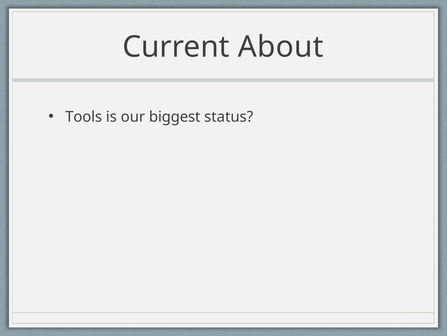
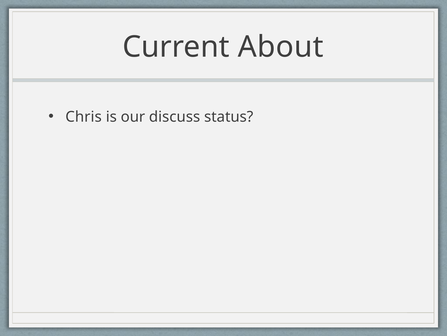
Tools: Tools -> Chris (84, 117)
biggest: biggest -> discuss (175, 117)
